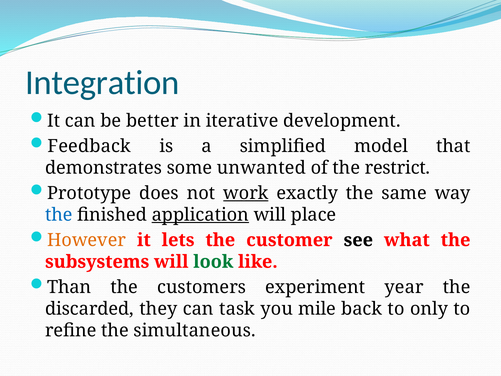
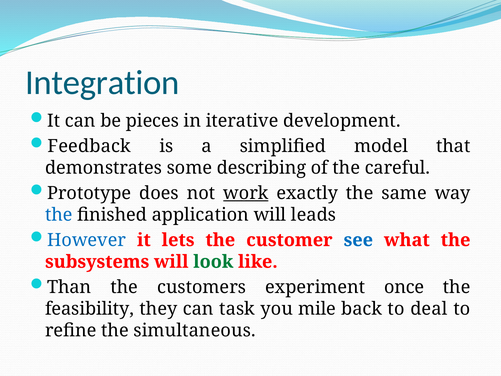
better: better -> pieces (152, 121)
unwanted: unwanted -> describing (262, 168)
restrict: restrict -> careful (397, 168)
application underline: present -> none (200, 215)
place: place -> leads (314, 215)
However colour: orange -> blue (87, 240)
see colour: black -> blue (358, 240)
year: year -> once (404, 287)
discarded: discarded -> feasibility (89, 309)
only: only -> deal (429, 309)
